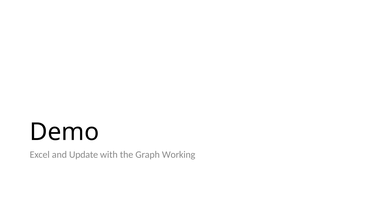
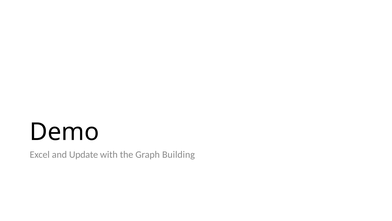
Working: Working -> Building (179, 154)
